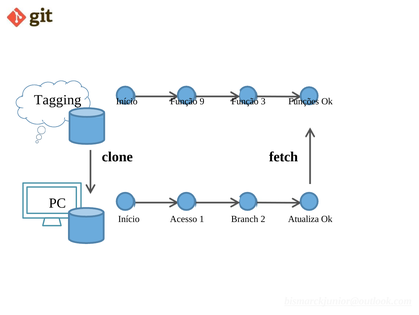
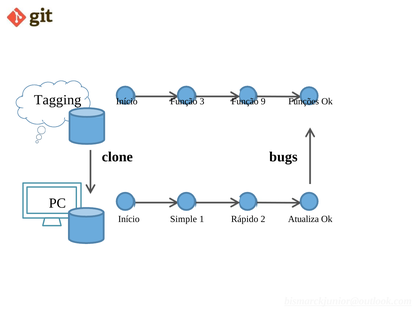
9: 9 -> 3 (202, 101)
3: 3 -> 9 (263, 101)
fetch: fetch -> bugs (283, 157)
Acesso: Acesso -> Simple (184, 219)
Branch: Branch -> Rápido (245, 219)
